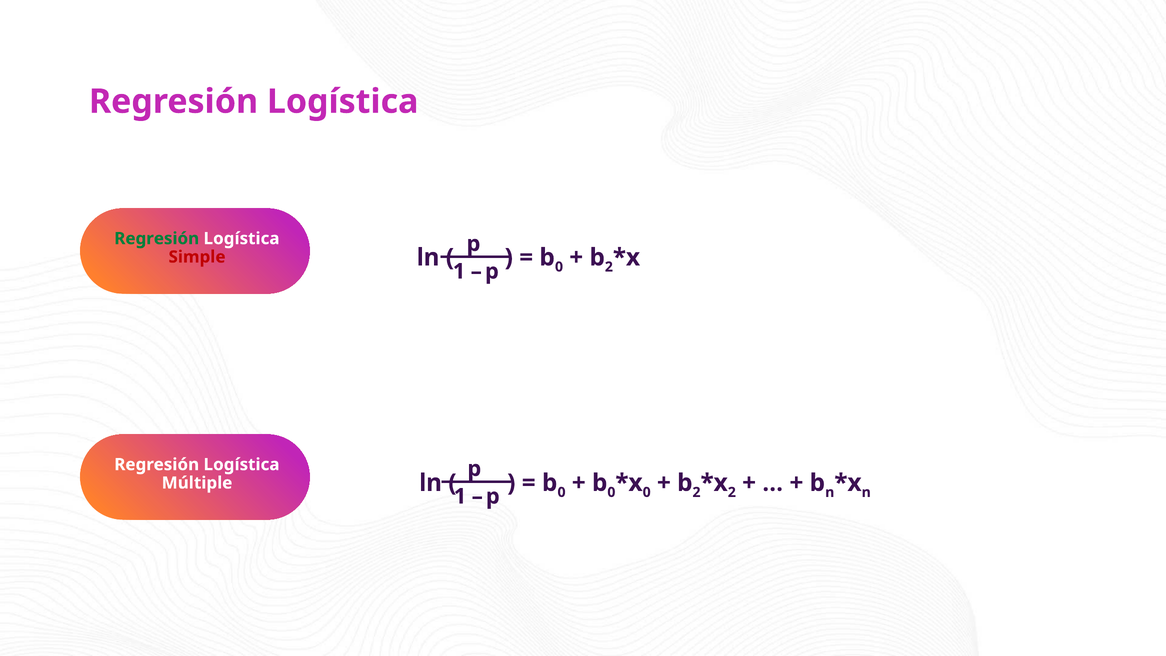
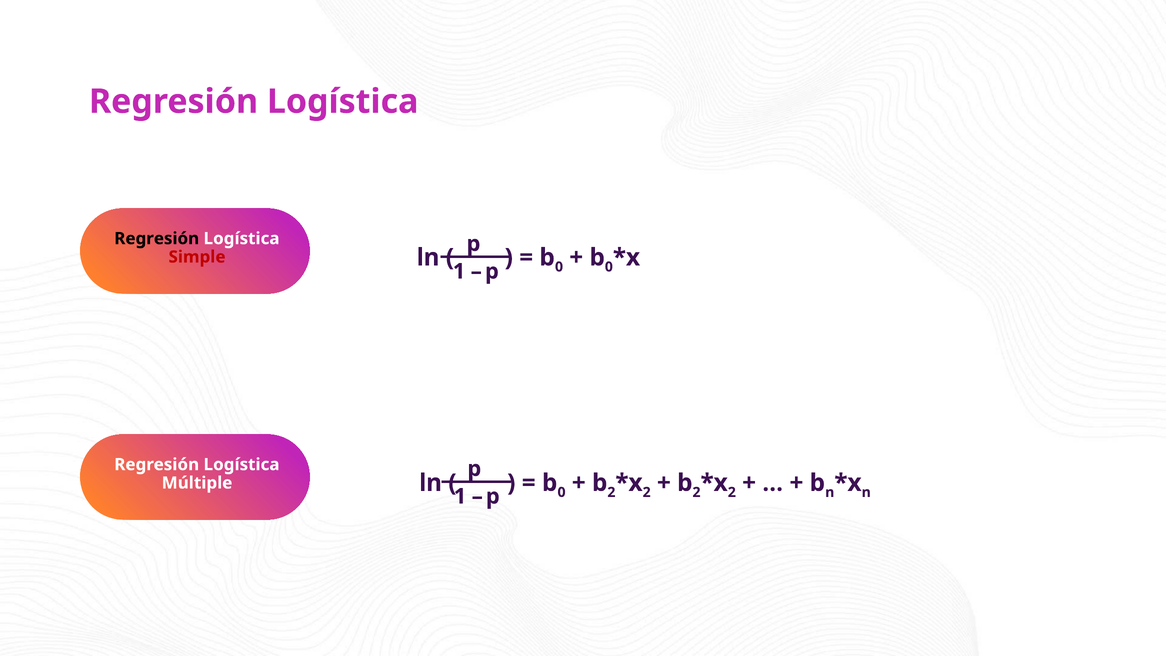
Regresión colour: green -> black (157, 239)
2: 2 -> 0 (609, 267)
0: 0 -> 2 (611, 492)
0: 0 -> 2 (647, 492)
